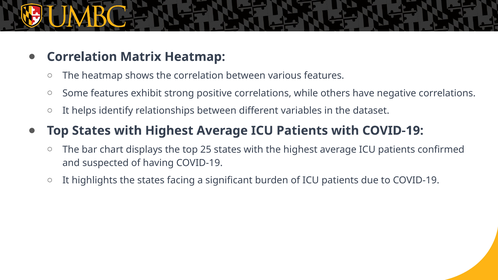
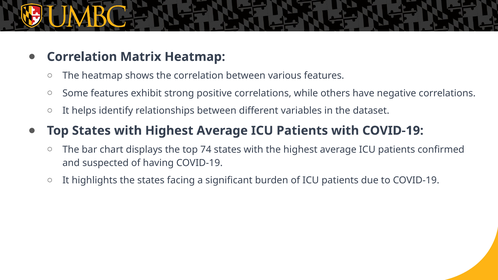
25: 25 -> 74 (206, 150)
